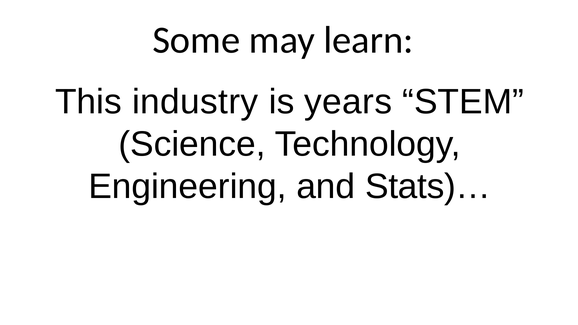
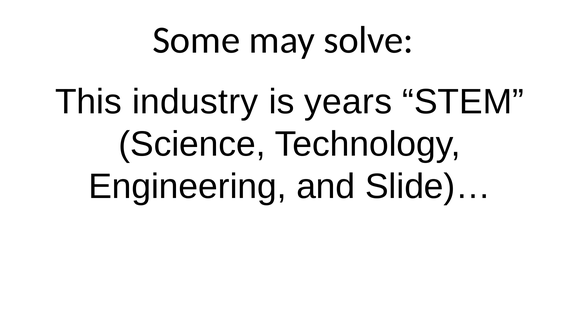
learn: learn -> solve (369, 40)
Stats)…: Stats)… -> Slide)… (428, 187)
